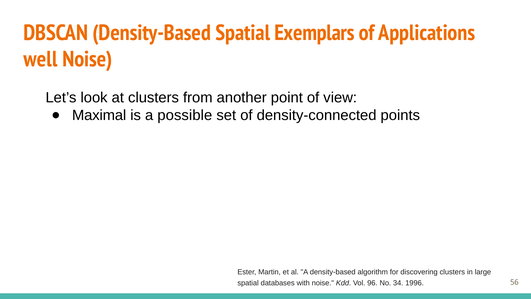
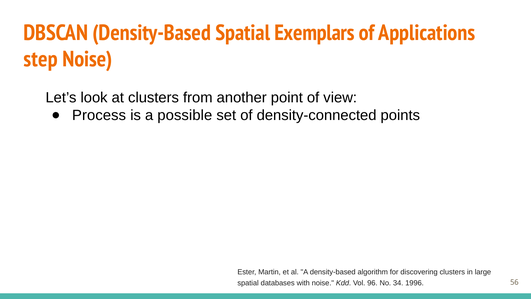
well: well -> step (41, 59)
Maximal: Maximal -> Process (99, 115)
